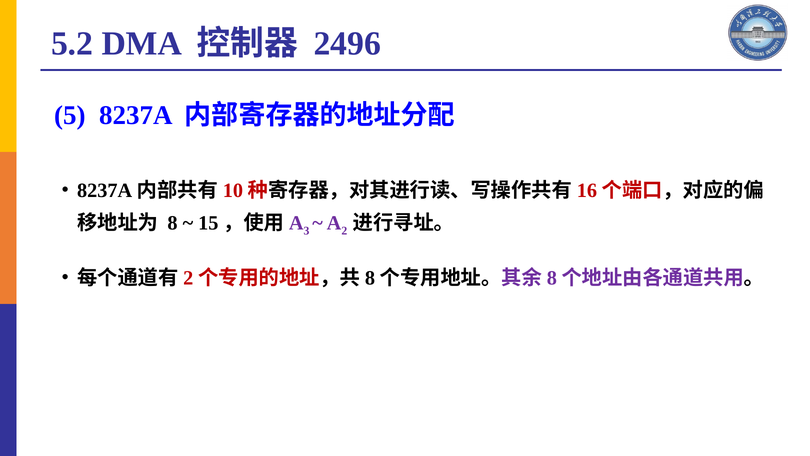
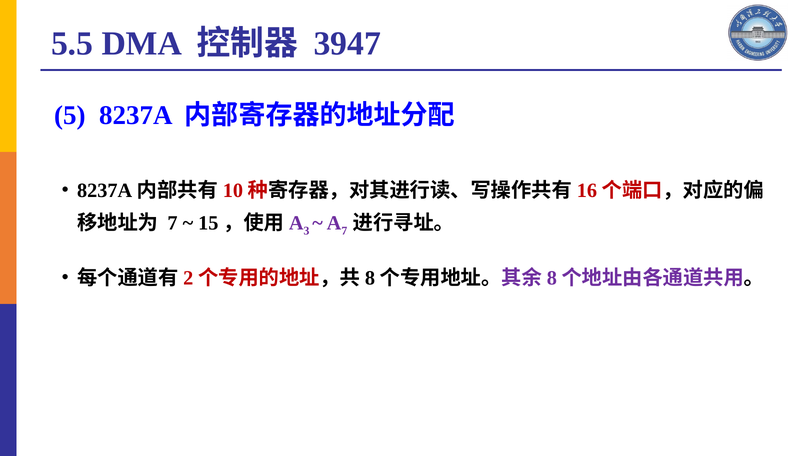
5.2: 5.2 -> 5.5 (72, 43)
2496: 2496 -> 3947 (347, 43)
8: 8 -> 7 (173, 223)
2: 2 -> 7 (344, 231)
